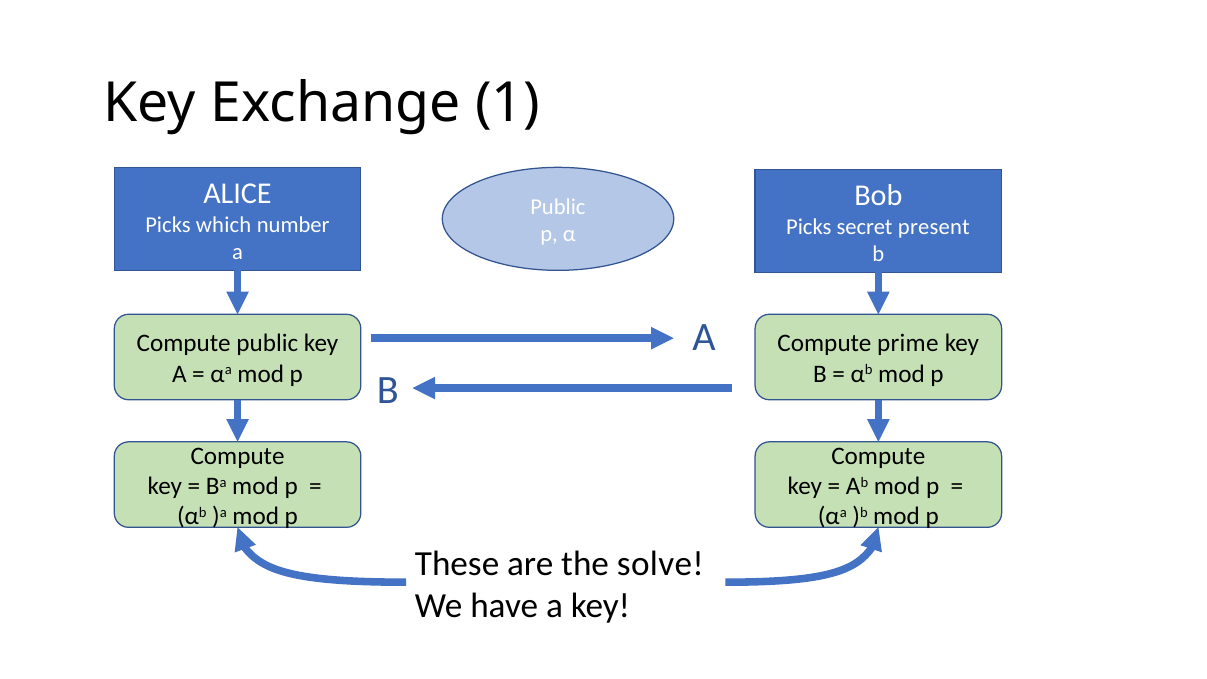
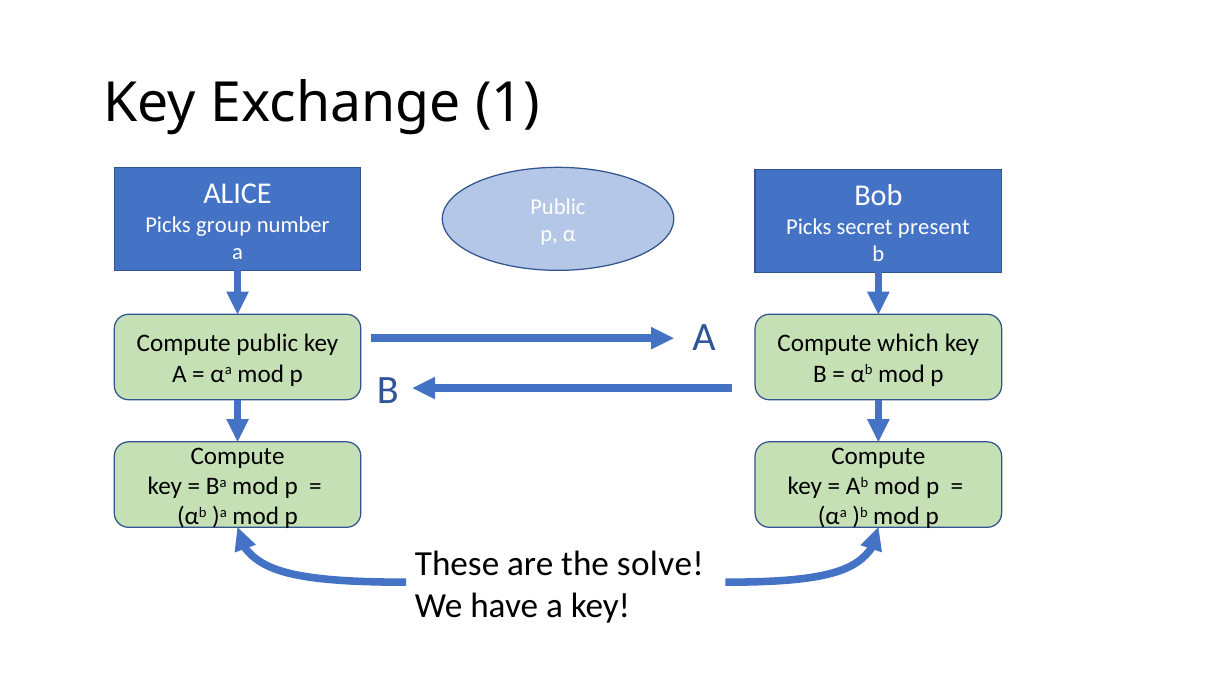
which: which -> group (224, 225)
prime: prime -> which (908, 344)
